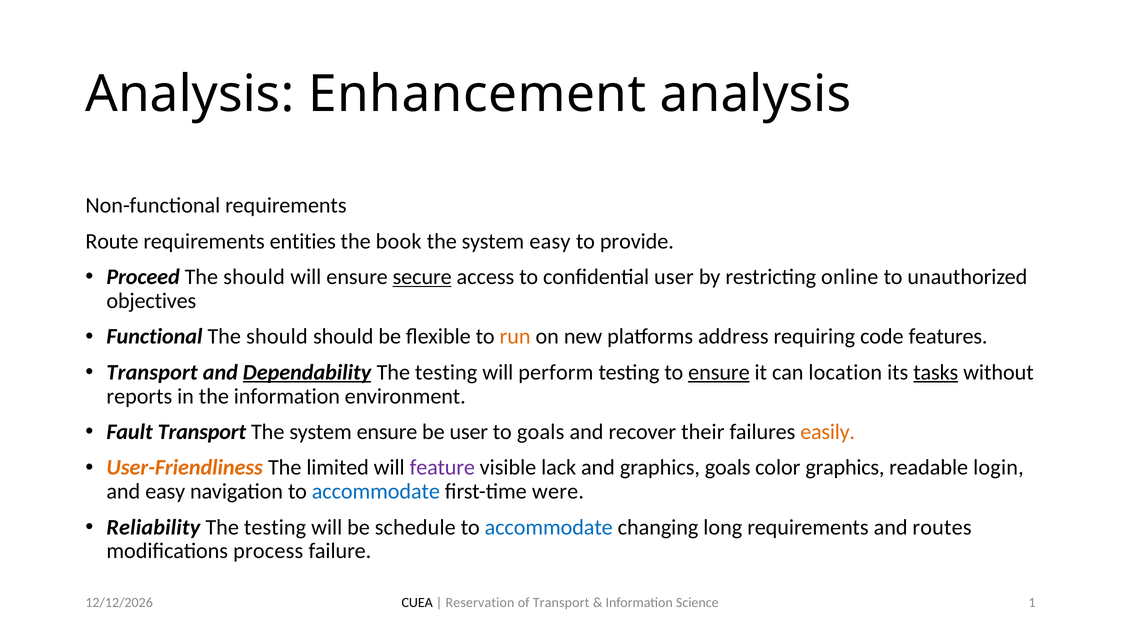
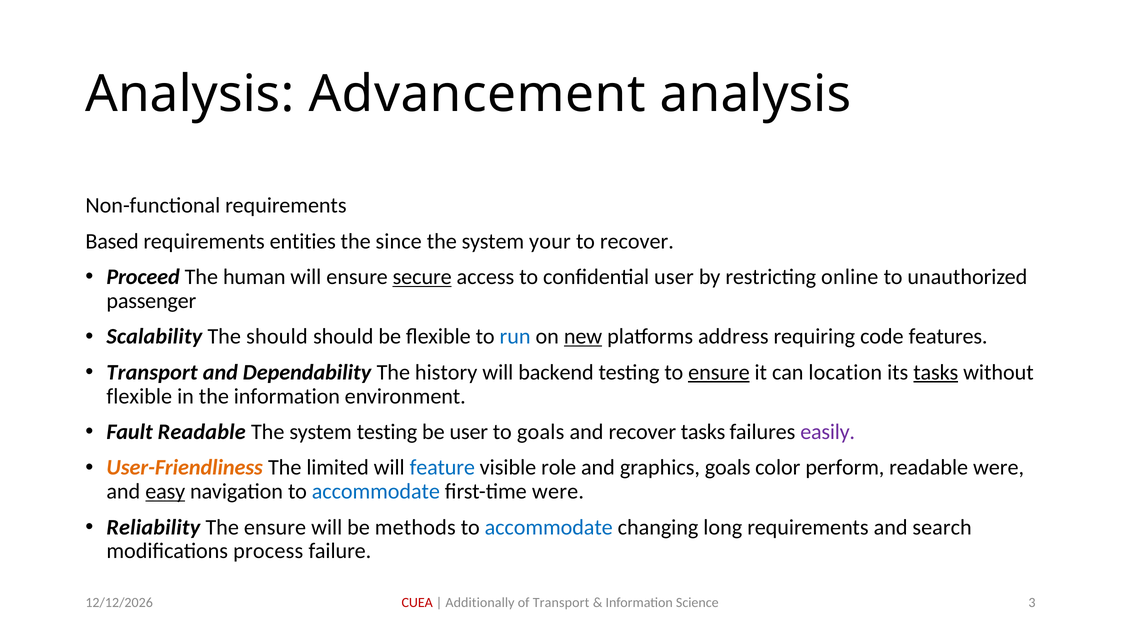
Enhancement: Enhancement -> Advancement (477, 94)
Route: Route -> Based (112, 241)
book: book -> since (399, 241)
system easy: easy -> your (550, 241)
to provide: provide -> recover (637, 241)
should: should -> human (254, 277)
objectives: objectives -> passenger (151, 301)
Functional: Functional -> Scalability (154, 336)
run colour: orange -> blue (515, 336)
new underline: none -> present (583, 336)
Dependability underline: present -> none (307, 372)
testing: testing -> history (446, 372)
perform: perform -> backend (556, 372)
reports: reports -> flexible (139, 396)
Fault Transport: Transport -> Readable (202, 432)
system ensure: ensure -> testing (387, 432)
recover their: their -> tasks (703, 432)
easily colour: orange -> purple (828, 432)
feature colour: purple -> blue (442, 467)
lack: lack -> role (559, 467)
color graphics: graphics -> perform (845, 467)
readable login: login -> were (999, 467)
easy underline: none -> present (165, 491)
testing: testing -> ensure (275, 527)
schedule: schedule -> methods (415, 527)
routes: routes -> search (942, 527)
CUEA colour: black -> red (417, 602)
Reservation: Reservation -> Additionally (480, 602)
1: 1 -> 3 (1032, 602)
